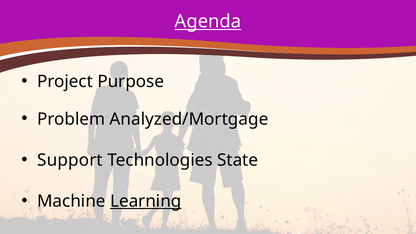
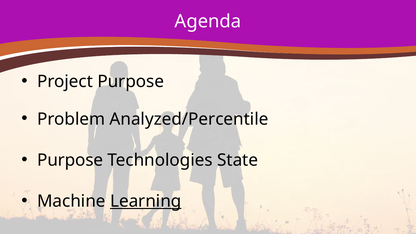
Agenda underline: present -> none (208, 22)
Analyzed/Mortgage: Analyzed/Mortgage -> Analyzed/Percentile (189, 119)
Support: Support -> Purpose (70, 160)
